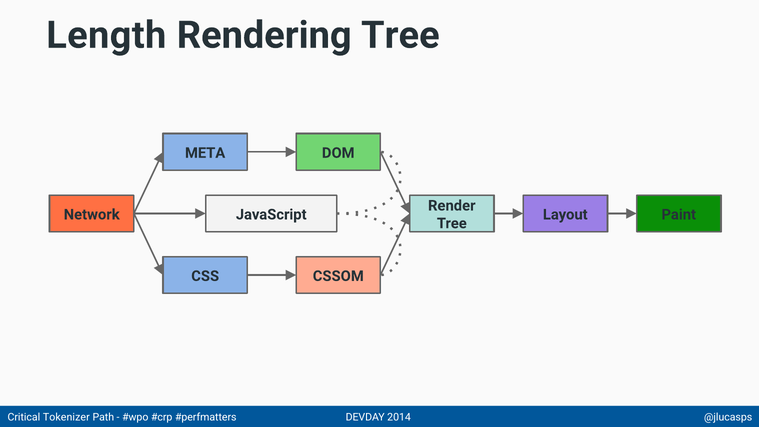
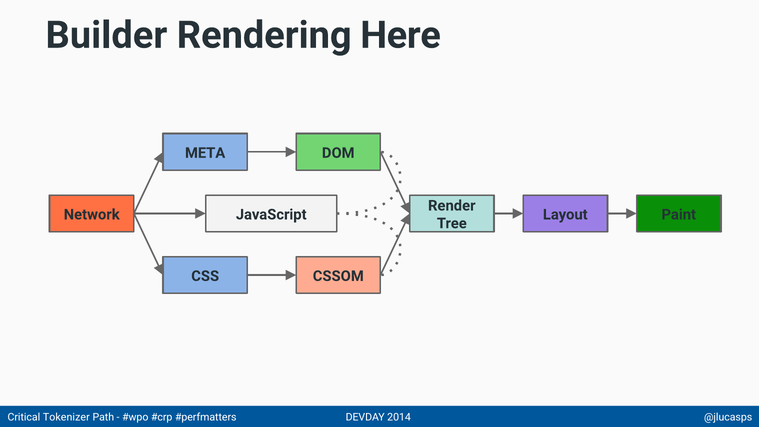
Length: Length -> Builder (106, 35)
Rendering Tree: Tree -> Here (401, 35)
